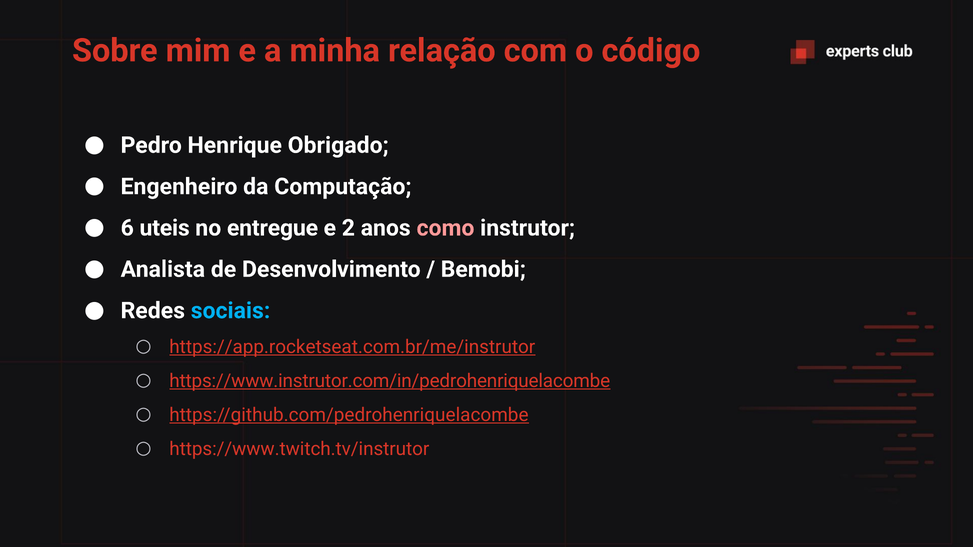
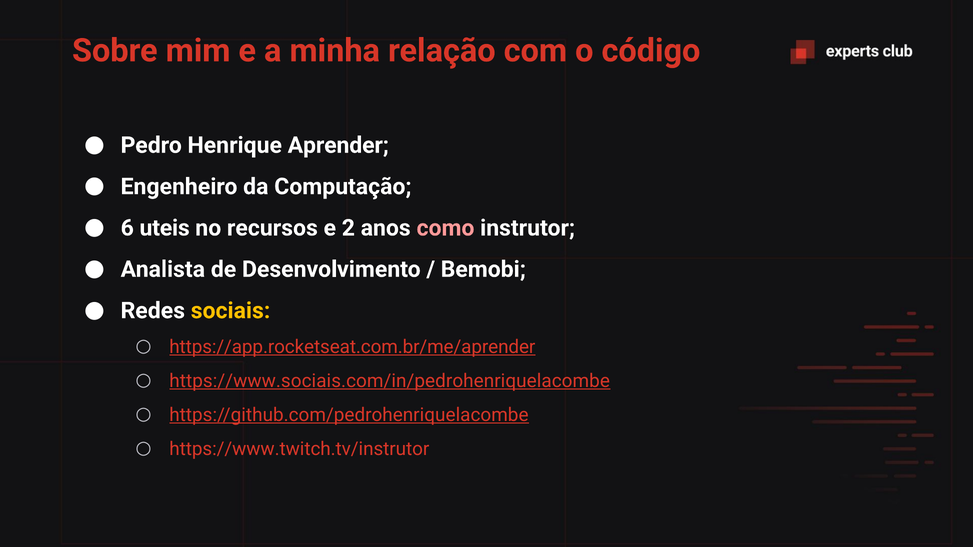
Obrigado: Obrigado -> Aprender (338, 145)
entregue: entregue -> recursos (272, 228)
sociais colour: light blue -> yellow (231, 311)
https://app.rocketseat.com.br/me/instrutor: https://app.rocketseat.com.br/me/instrutor -> https://app.rocketseat.com.br/me/aprender (352, 347)
https://www.instrutor.com/in/pedrohenriquelacombe: https://www.instrutor.com/in/pedrohenriquelacombe -> https://www.sociais.com/in/pedrohenriquelacombe (390, 381)
